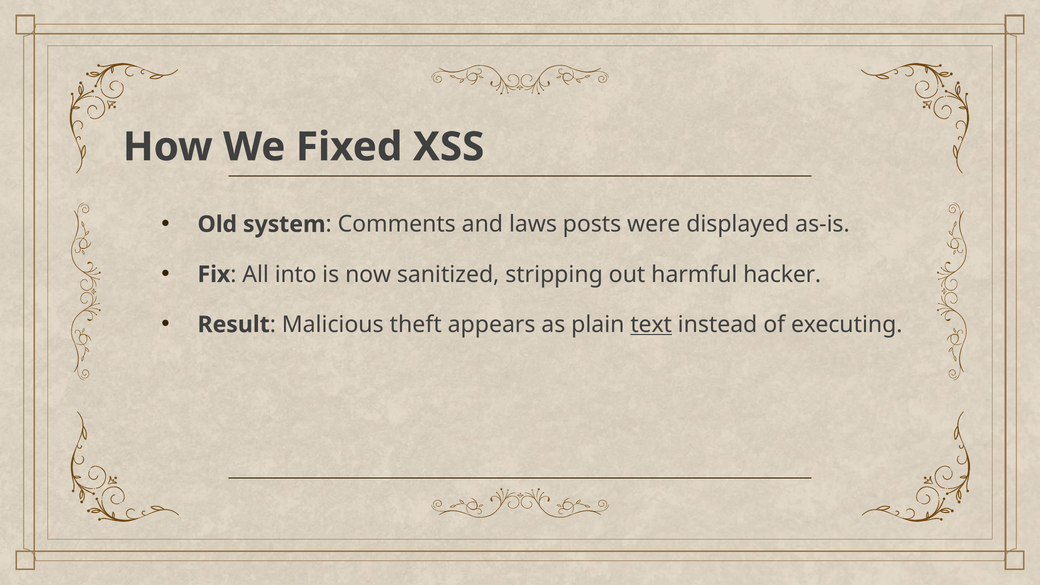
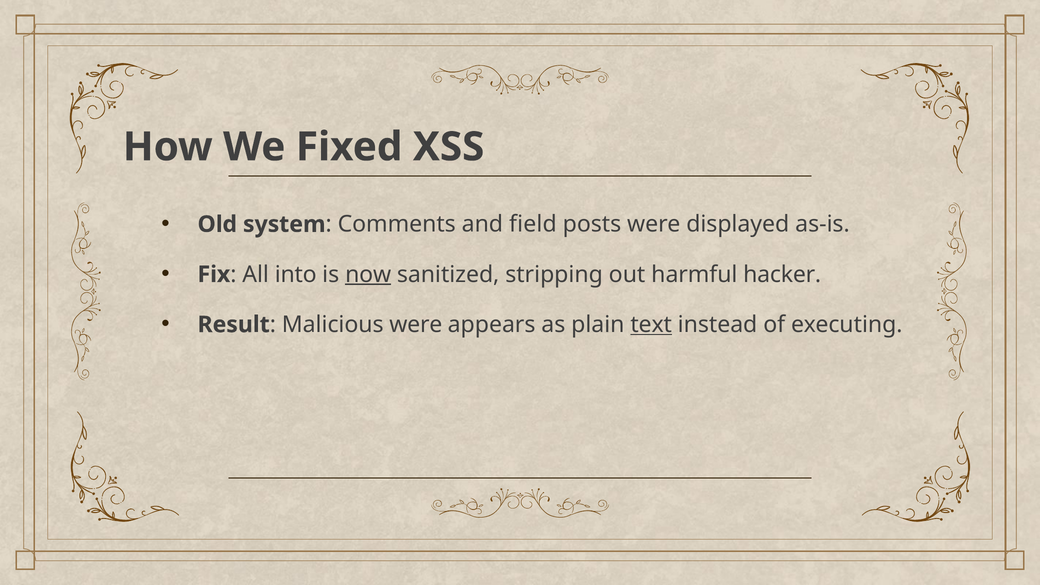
laws: laws -> field (533, 224)
now underline: none -> present (368, 274)
Malicious theft: theft -> were (416, 325)
